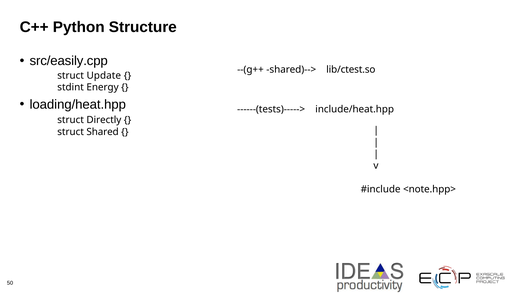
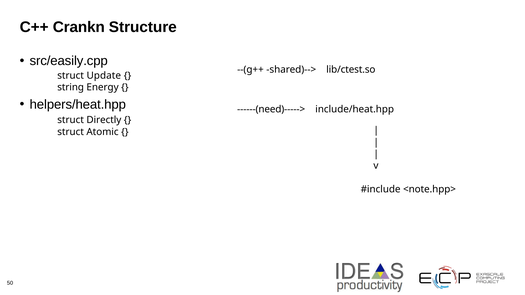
Python: Python -> Crankn (79, 27)
stdint: stdint -> string (71, 87)
loading/heat.hpp: loading/heat.hpp -> helpers/heat.hpp (78, 105)
------(tests)----->: ------(tests)-----> -> ------(need)-----> (271, 109)
Shared: Shared -> Atomic (103, 132)
